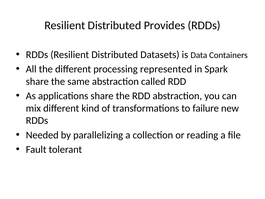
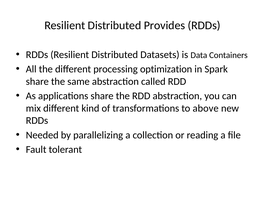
represented: represented -> optimization (166, 69)
failure: failure -> above (206, 108)
